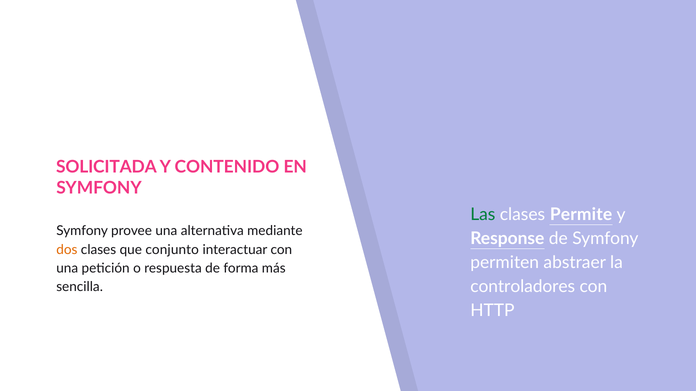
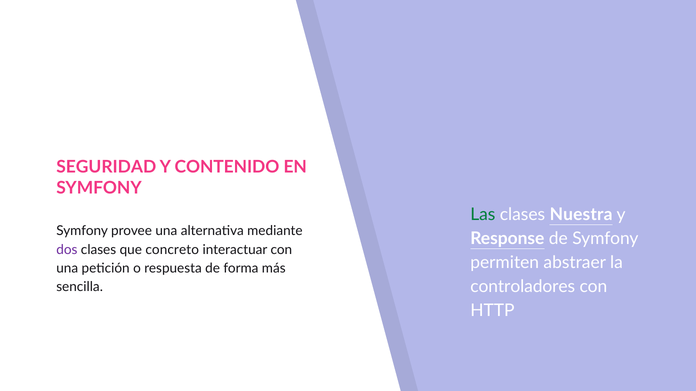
SOLICITADA: SOLICITADA -> SEGURIDAD (106, 167)
Permite: Permite -> Nuestra (581, 215)
dos colour: orange -> purple (67, 250)
conjunto: conjunto -> concreto (172, 250)
